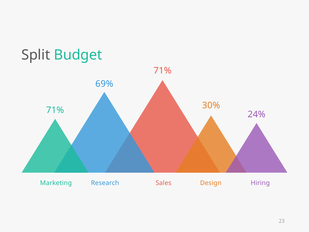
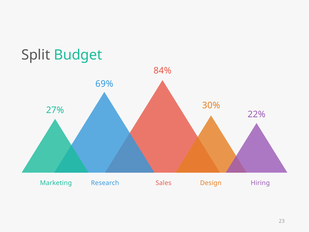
71%: 71% -> 84% (162, 71)
71%: 71% -> 27% (55, 110)
24%: 24% -> 22% (257, 114)
